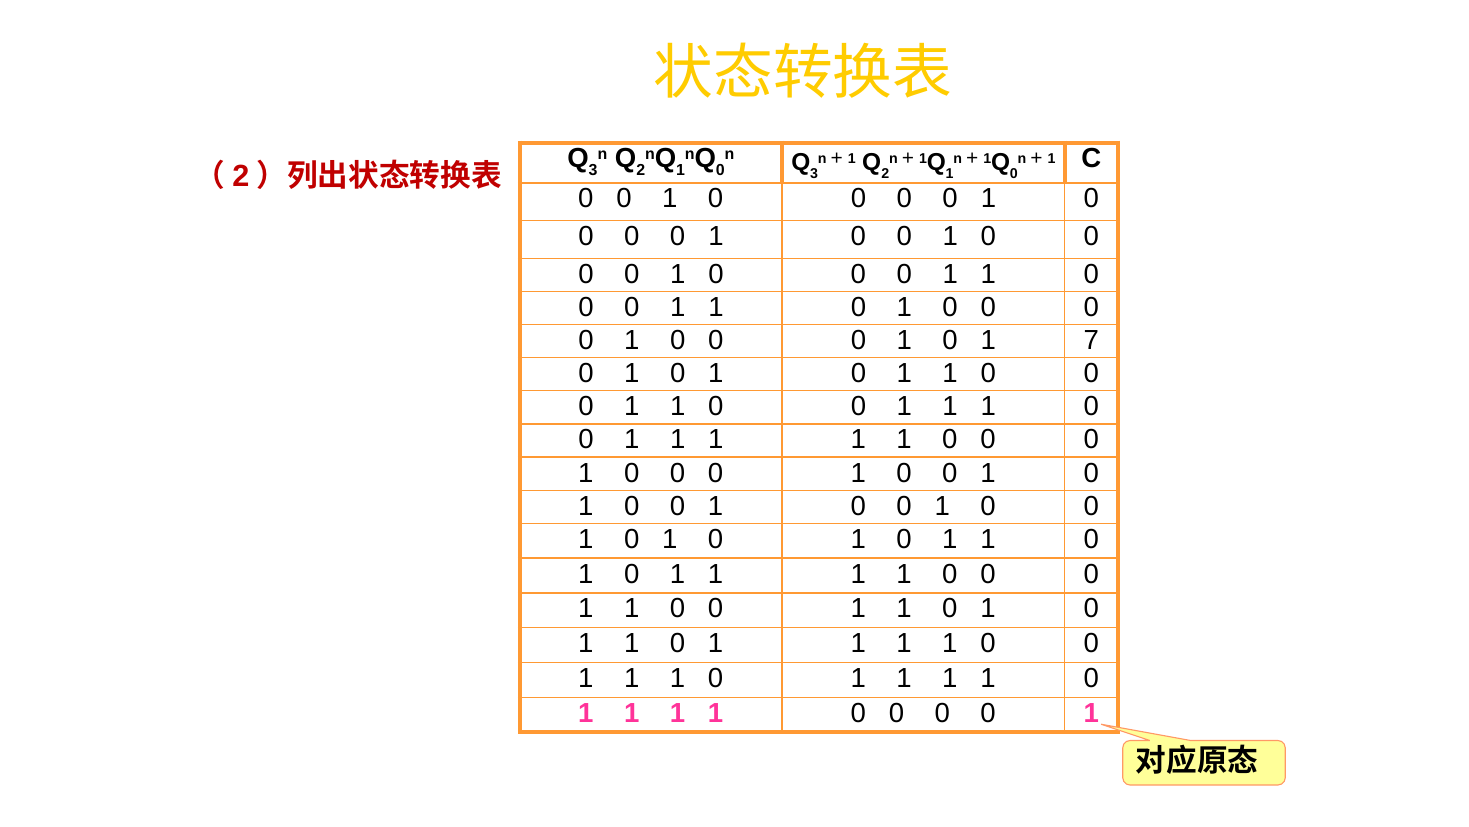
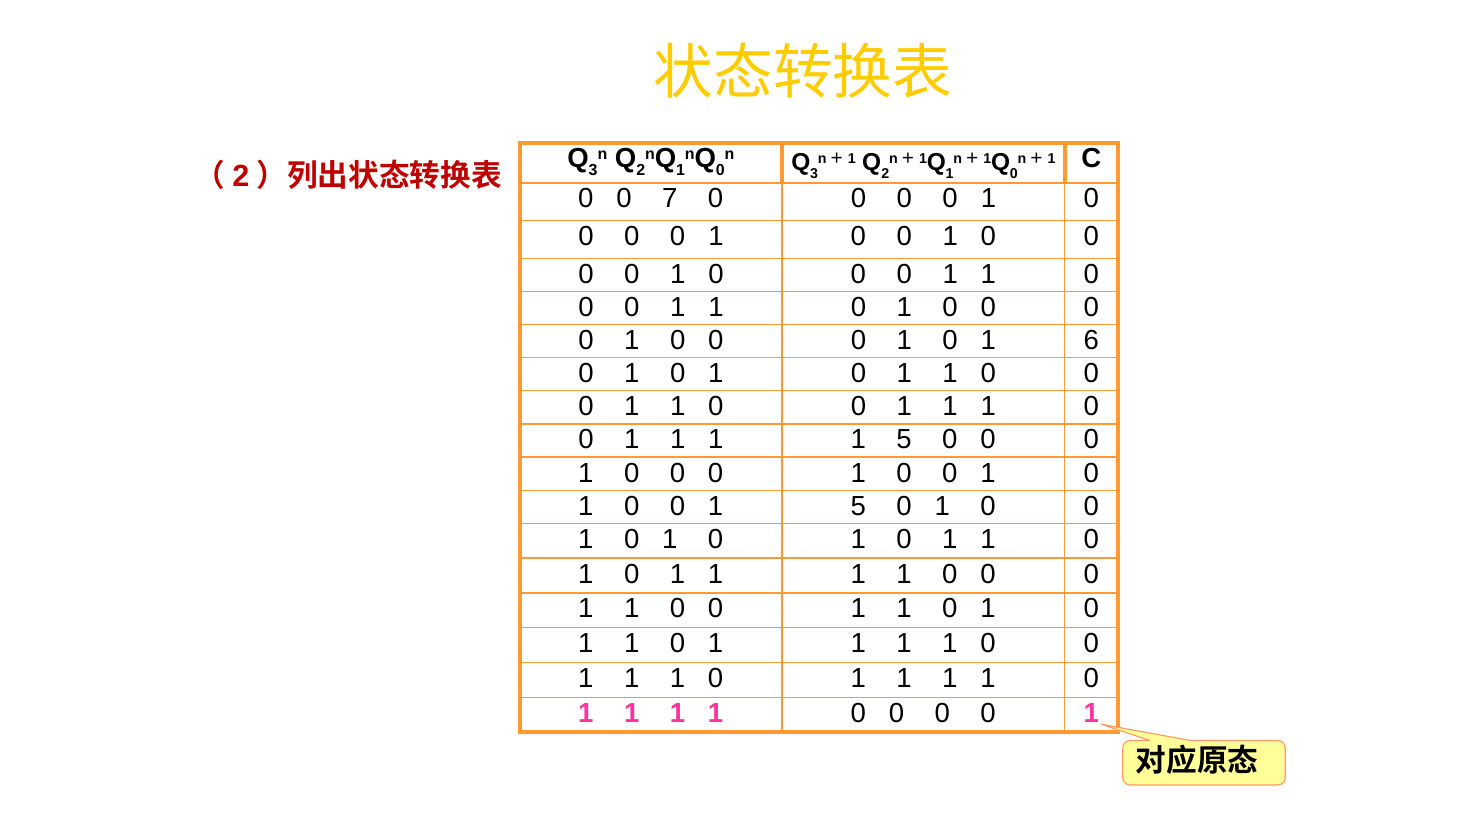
1: 1 -> 7 (670, 199)
7: 7 -> 6 (1091, 340)
1: 1 -> 5 (904, 440)
0: 0 -> 5 (858, 506)
